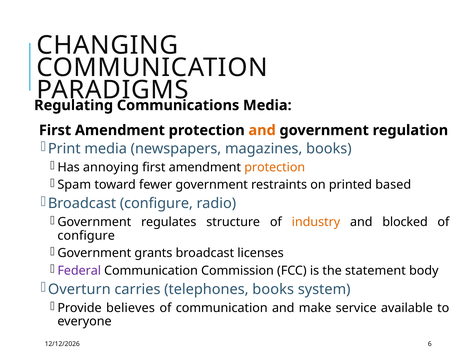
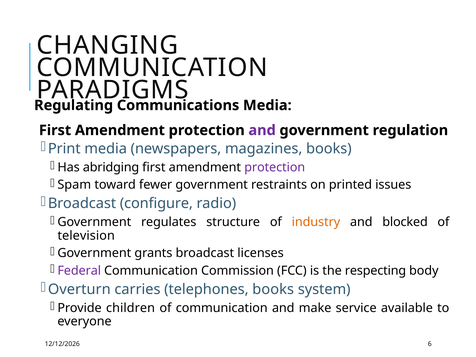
and colour: orange -> purple (262, 130)
annoying: annoying -> abridging (111, 167)
protection colour: orange -> purple (275, 167)
based: based -> issues (393, 185)
configure: configure -> television (86, 236)
statement: statement -> respecting (376, 271)
believes: believes -> children (131, 308)
